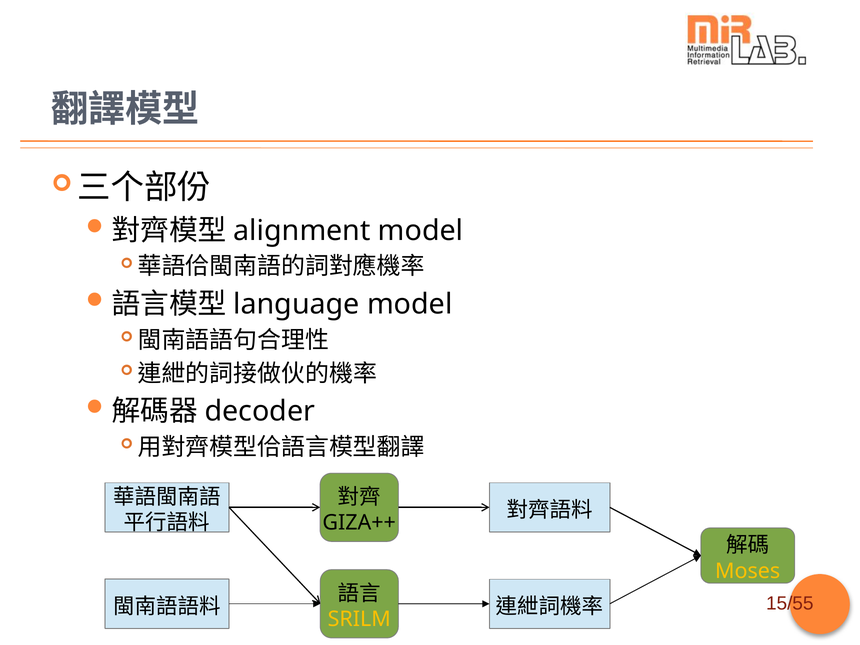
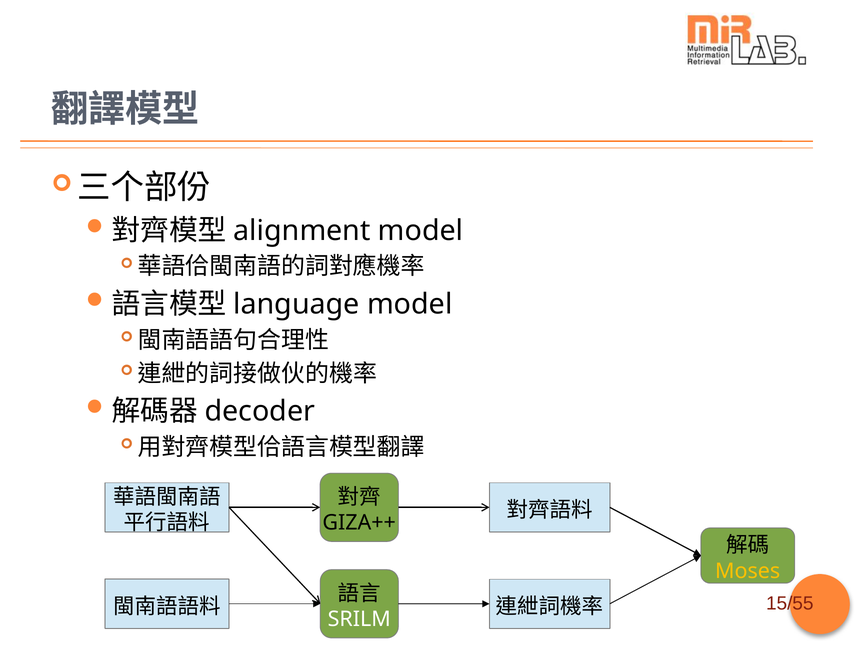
SRILM colour: yellow -> white (359, 619)
